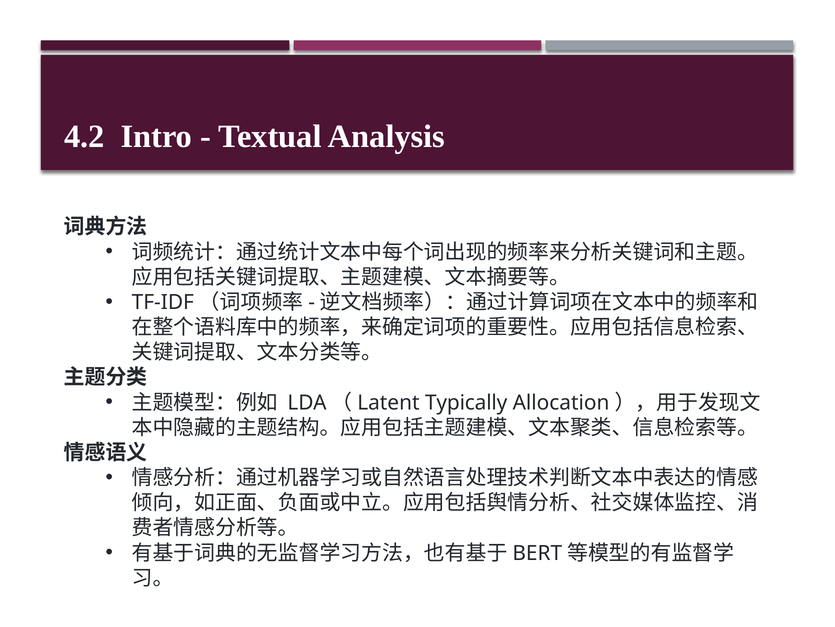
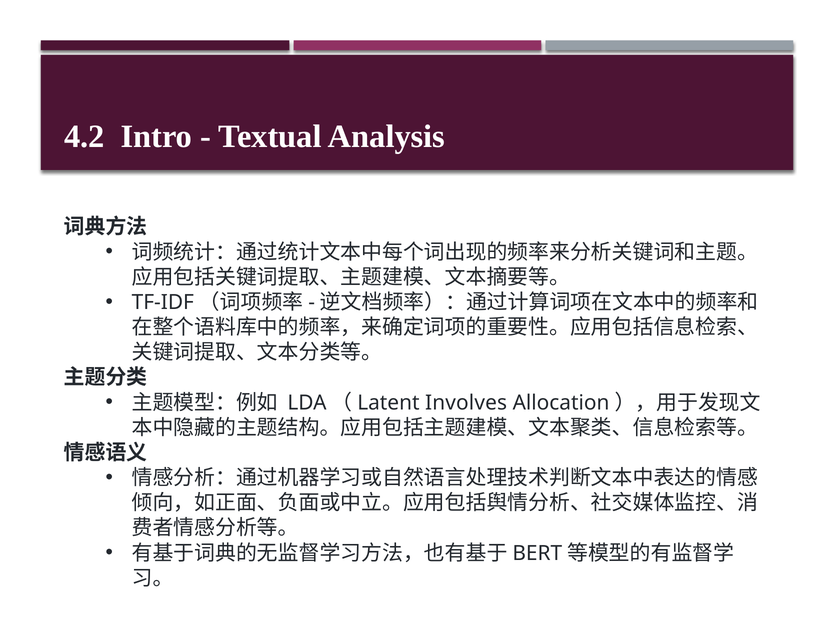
Typically: Typically -> Involves (466, 402)
